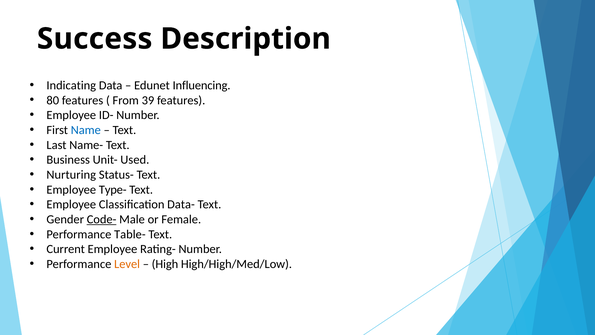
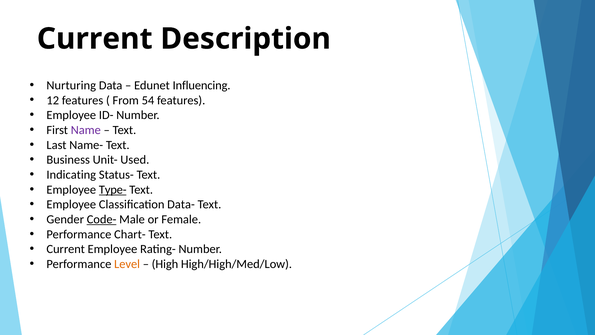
Success: Success -> Current (95, 39)
Indicating: Indicating -> Nurturing (71, 85)
80: 80 -> 12 (53, 100)
39: 39 -> 54 (148, 100)
Name colour: blue -> purple (86, 130)
Nurturing: Nurturing -> Indicating (71, 175)
Type- underline: none -> present (113, 189)
Table-: Table- -> Chart- (130, 234)
